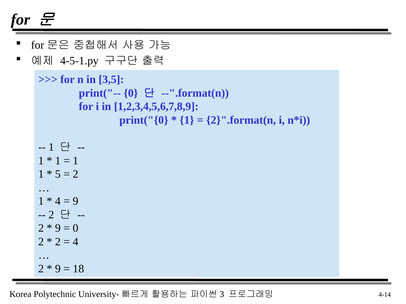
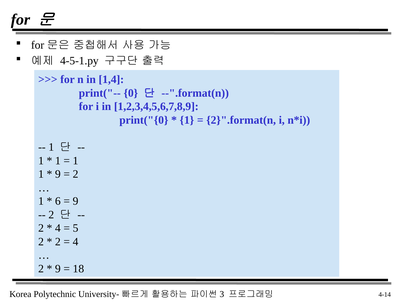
3,5: 3,5 -> 1,4 (111, 80)
5: 5 -> 9 (58, 174)
4: 4 -> 6 (58, 202)
9: 9 -> 4 (58, 229)
0: 0 -> 5 (76, 229)
